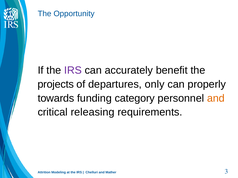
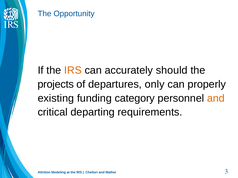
IRS colour: purple -> orange (73, 71)
benefit: benefit -> should (172, 71)
towards: towards -> existing (56, 98)
releasing: releasing -> departing (93, 112)
